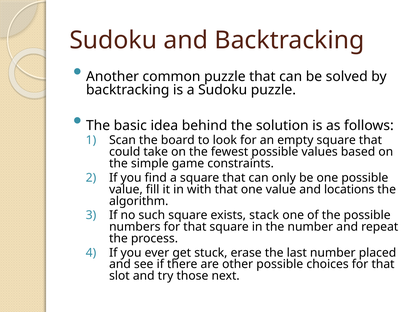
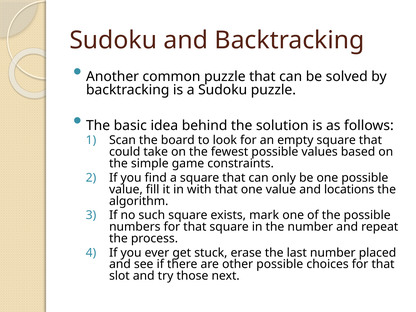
stack: stack -> mark (264, 215)
